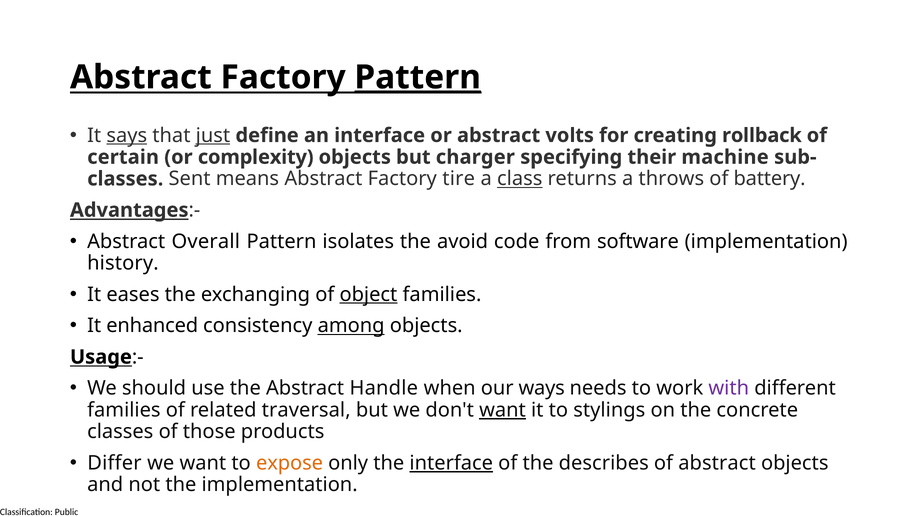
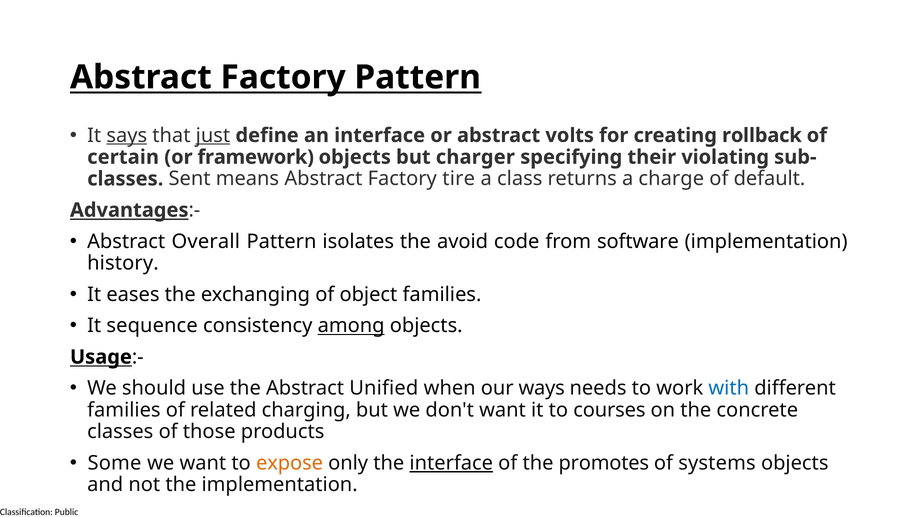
Pattern underline: present -> none (418, 77)
complexity: complexity -> framework (256, 157)
machine: machine -> violating (725, 157)
class underline: present -> none (520, 179)
throws: throws -> charge (671, 179)
battery: battery -> default (769, 179)
object underline: present -> none (368, 294)
enhanced: enhanced -> sequence (152, 325)
Handle: Handle -> Unified (384, 388)
with colour: purple -> blue (729, 388)
traversal: traversal -> charging (306, 410)
want underline: present -> none (502, 410)
stylings: stylings -> courses (609, 410)
Differ: Differ -> Some (114, 462)
describes: describes -> promotes (604, 462)
of abstract: abstract -> systems (717, 462)
